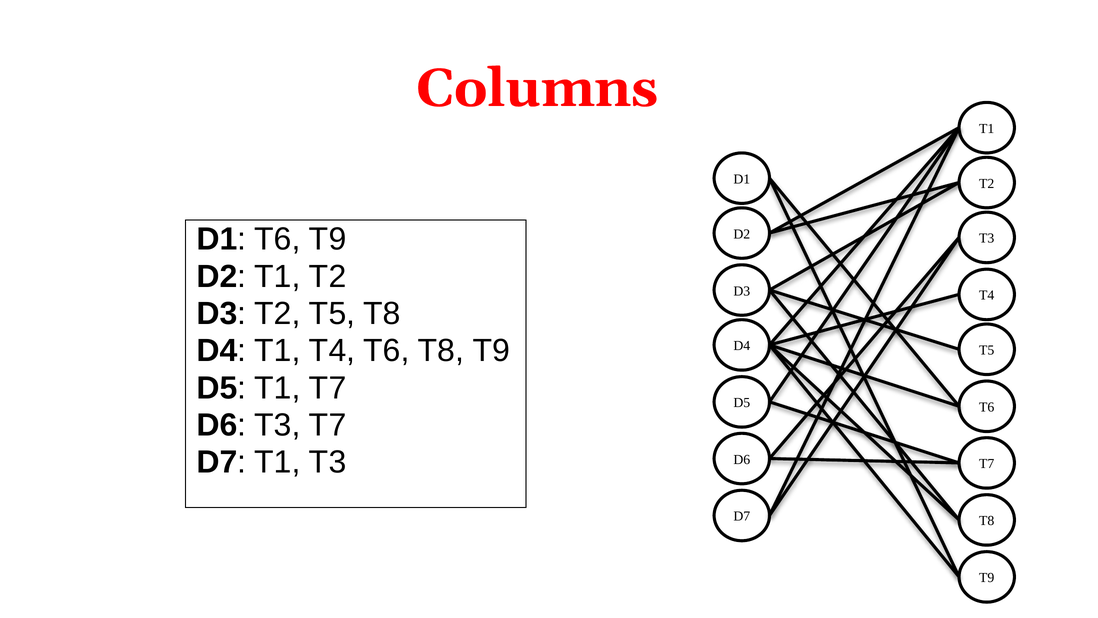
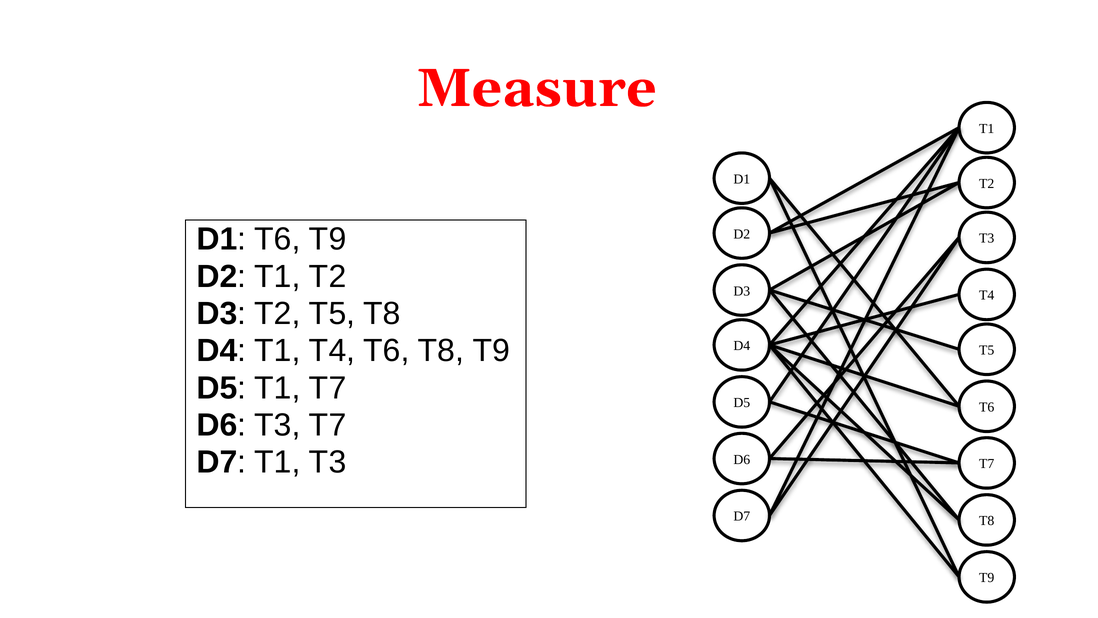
Columns: Columns -> Measure (537, 88)
